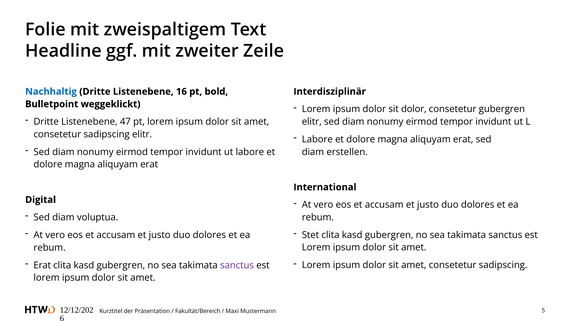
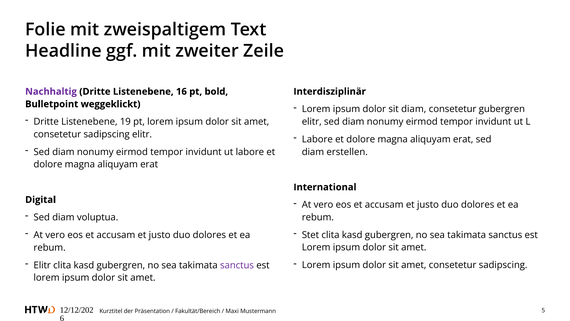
Nachhaltig colour: blue -> purple (51, 91)
sit dolor: dolor -> diam (414, 109)
47: 47 -> 19 (125, 122)
Erat: Erat -> Elitr (42, 265)
